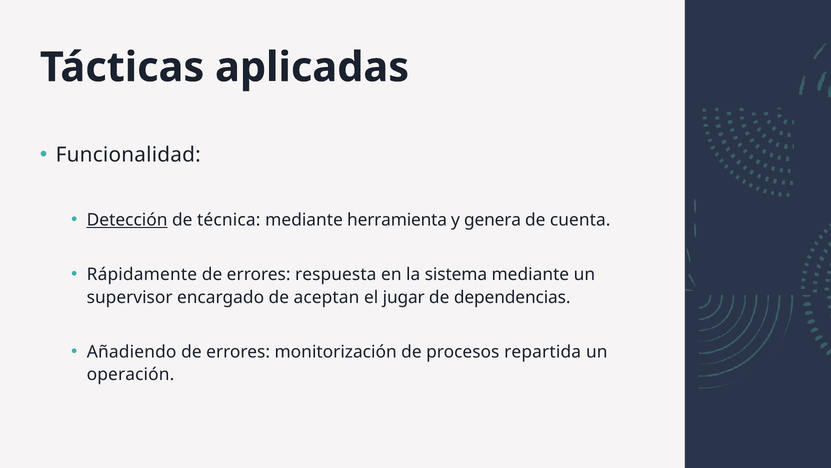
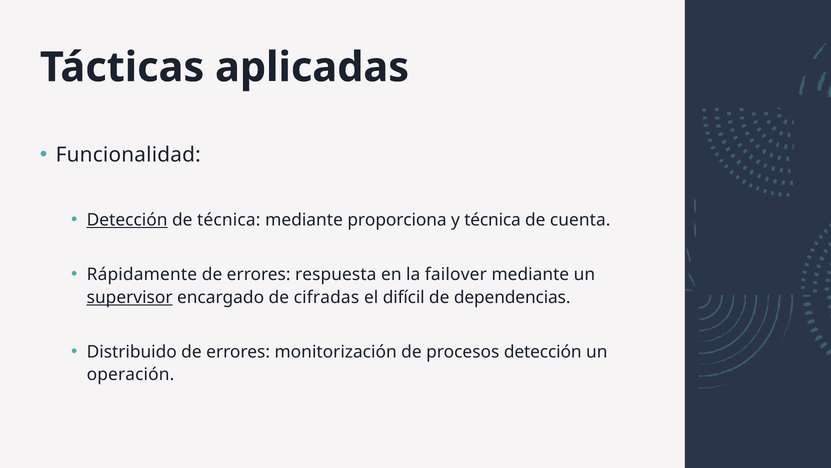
herramienta: herramienta -> proporciona (397, 220)
y genera: genera -> técnica (493, 220)
sistema: sistema -> failover (456, 274)
supervisor underline: none -> present (130, 297)
aceptan: aceptan -> cifradas (326, 297)
jugar: jugar -> difícil (404, 297)
Añadiendo: Añadiendo -> Distribuido (132, 351)
procesos repartida: repartida -> detección (543, 351)
